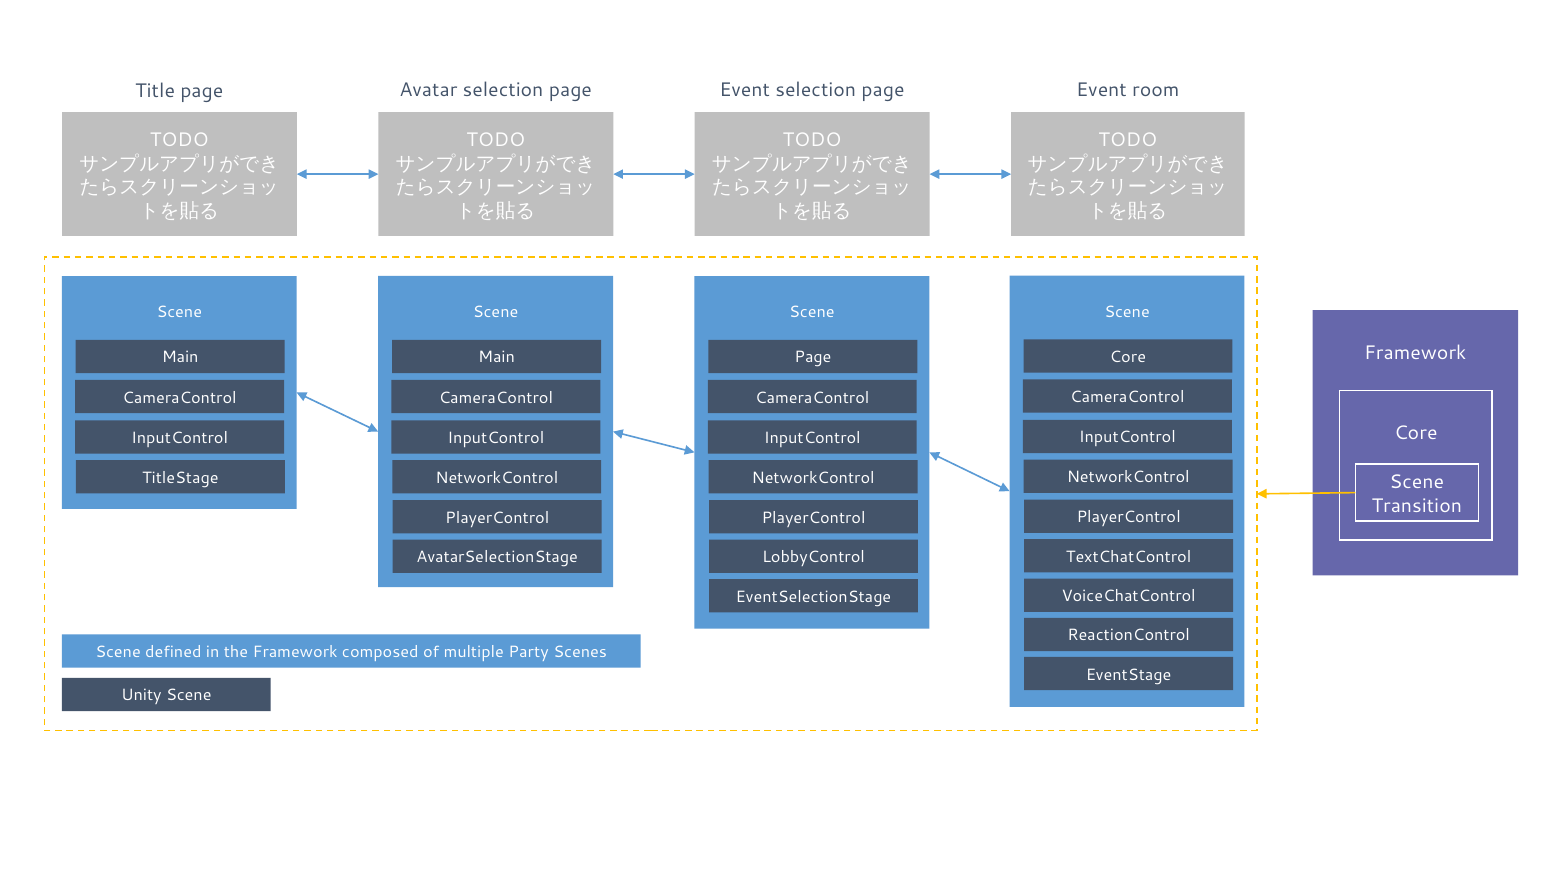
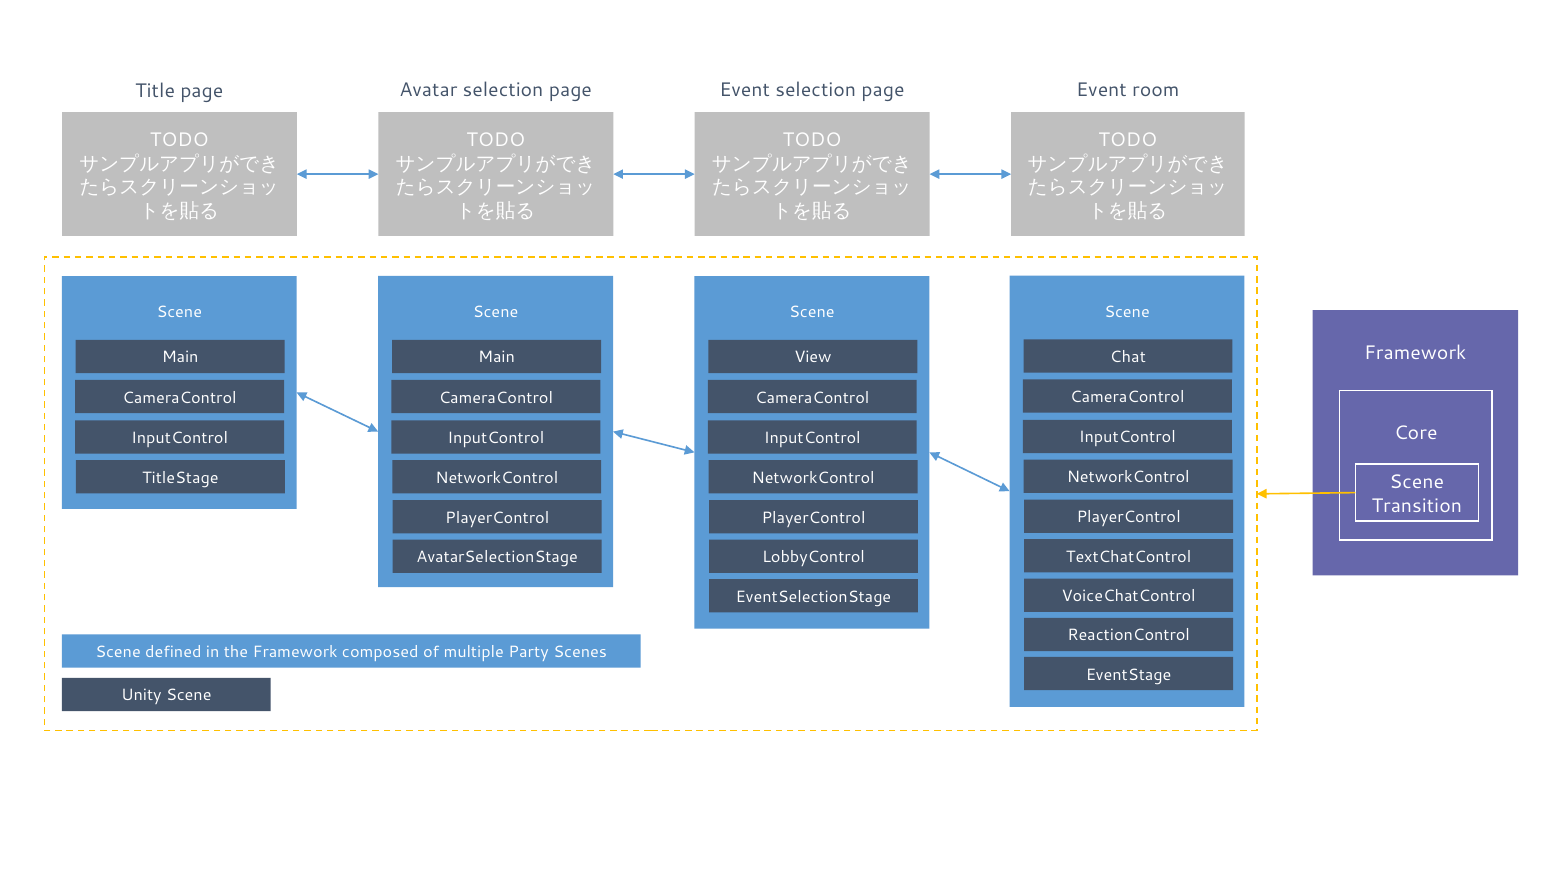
Core: Core -> Chat (1128, 357)
Page: Page -> View (813, 358)
